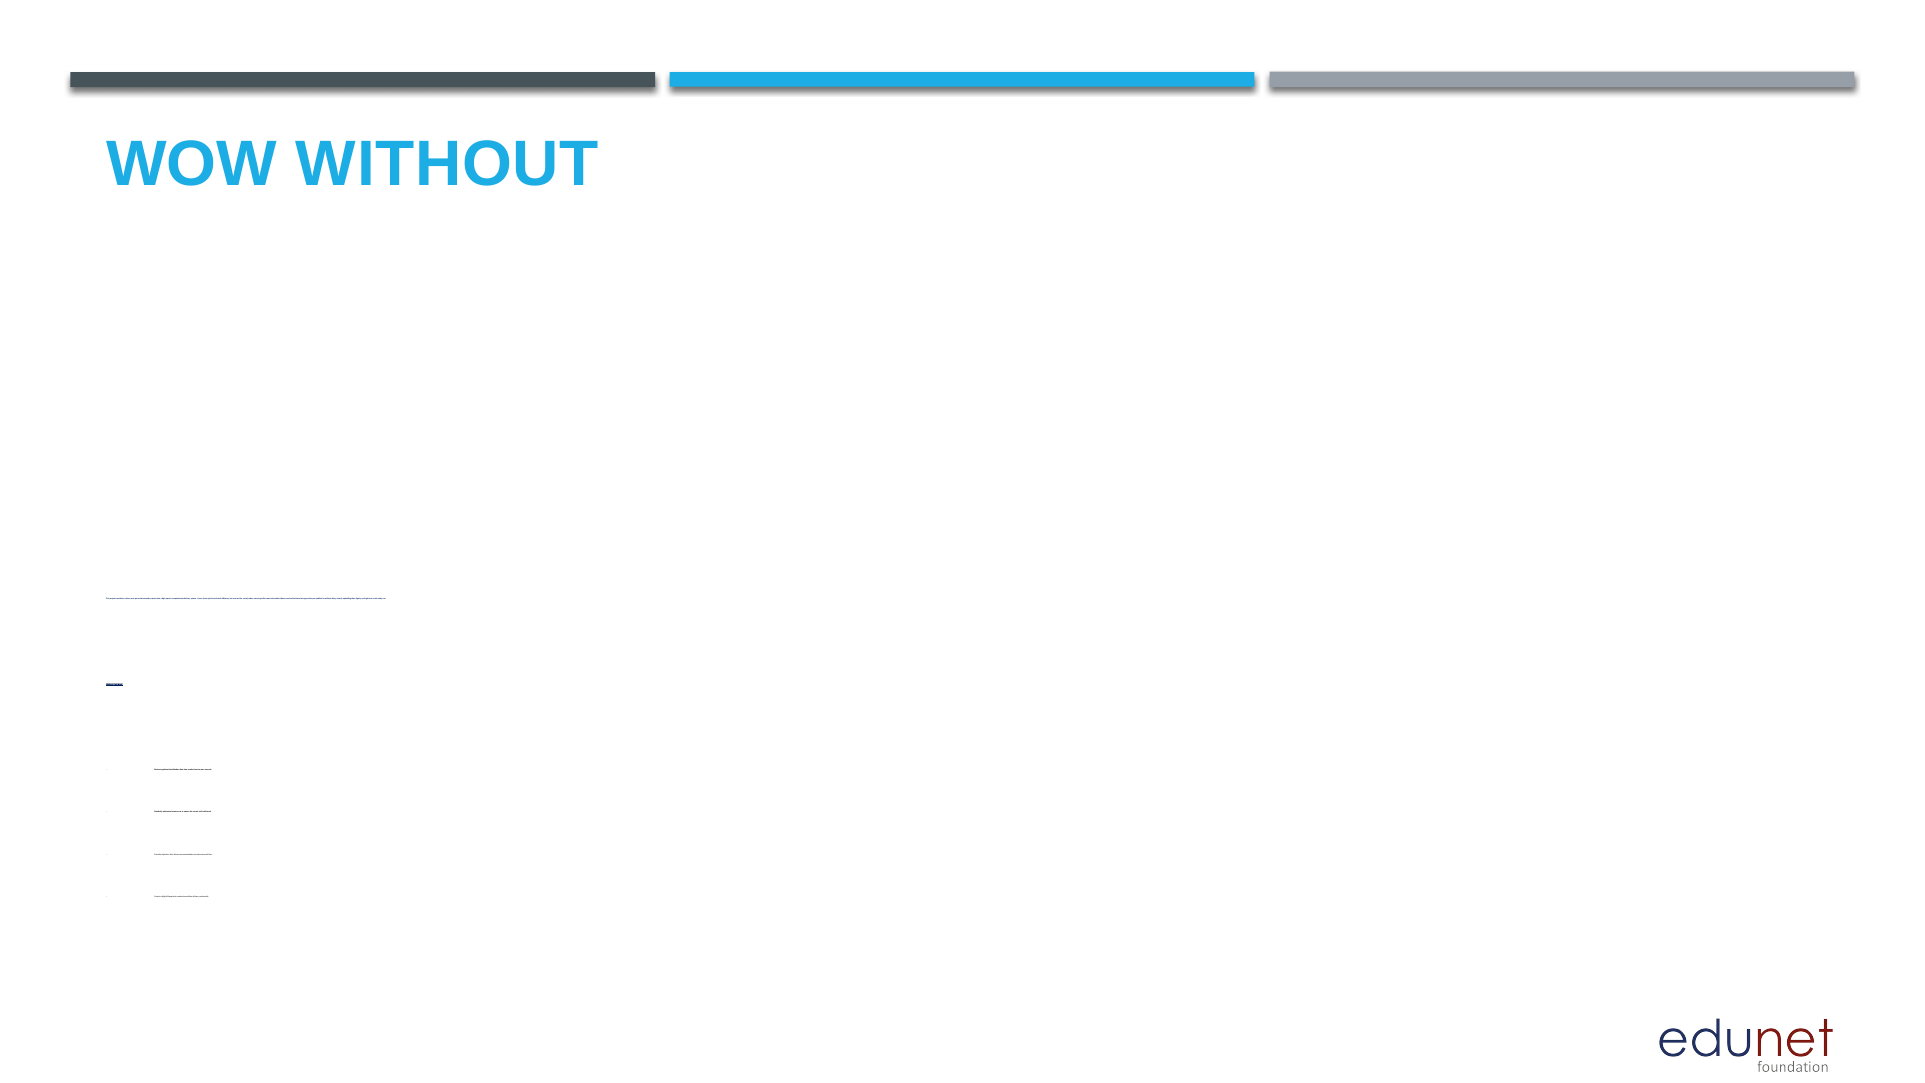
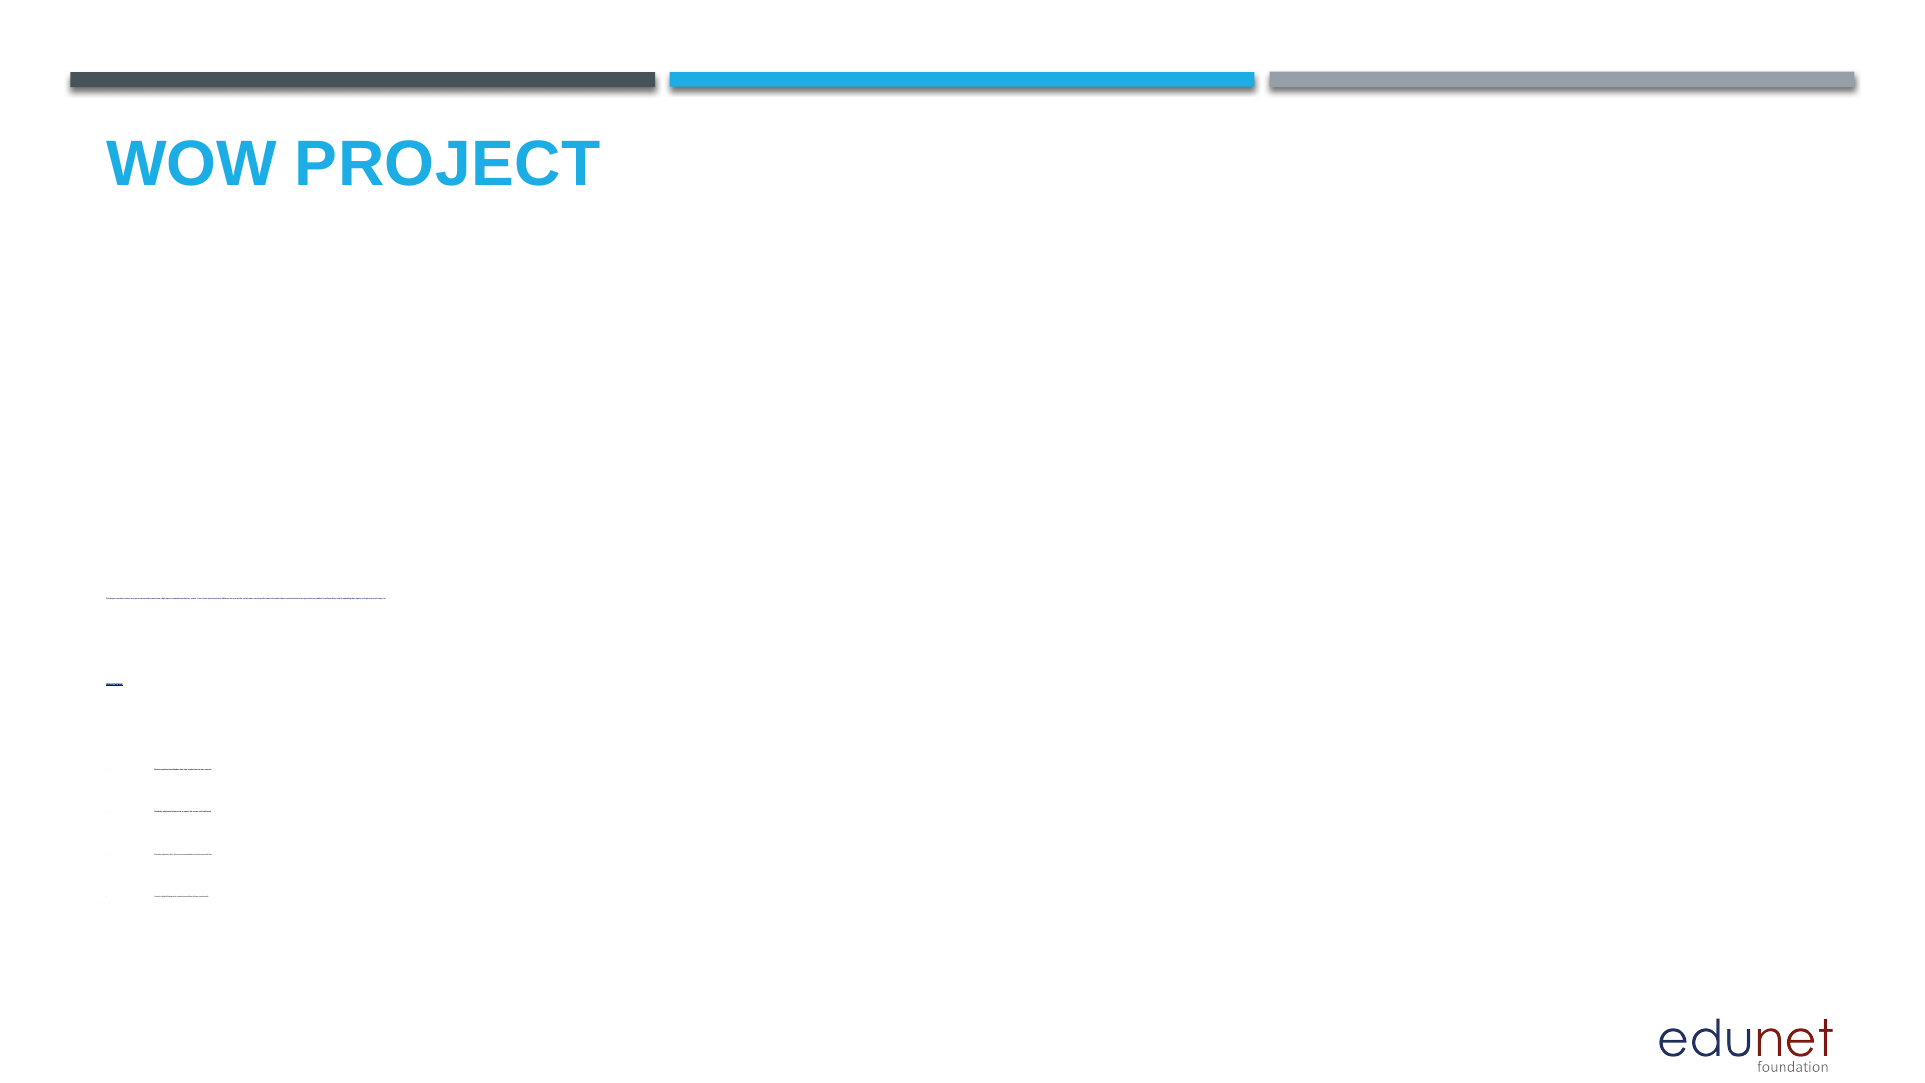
WOW WITHOUT: WITHOUT -> PROJECT (448, 164)
